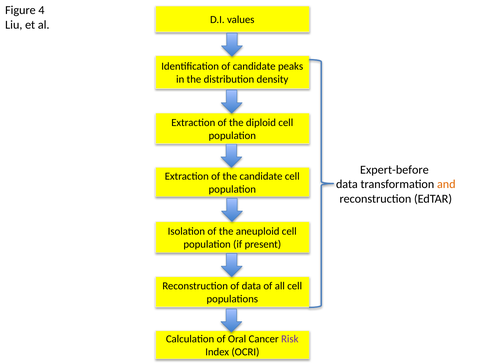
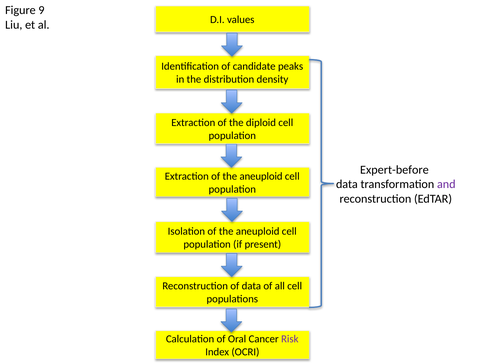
4: 4 -> 9 (41, 10)
Extraction of the candidate: candidate -> aneuploid (261, 176)
and colour: orange -> purple (446, 184)
